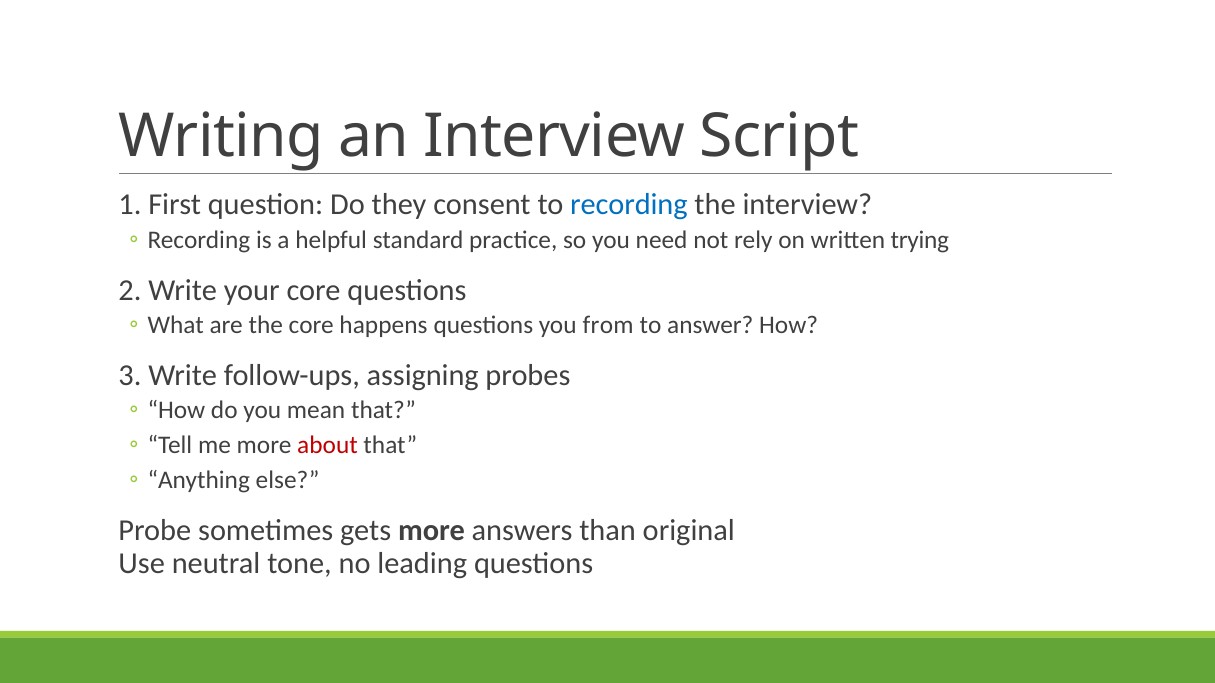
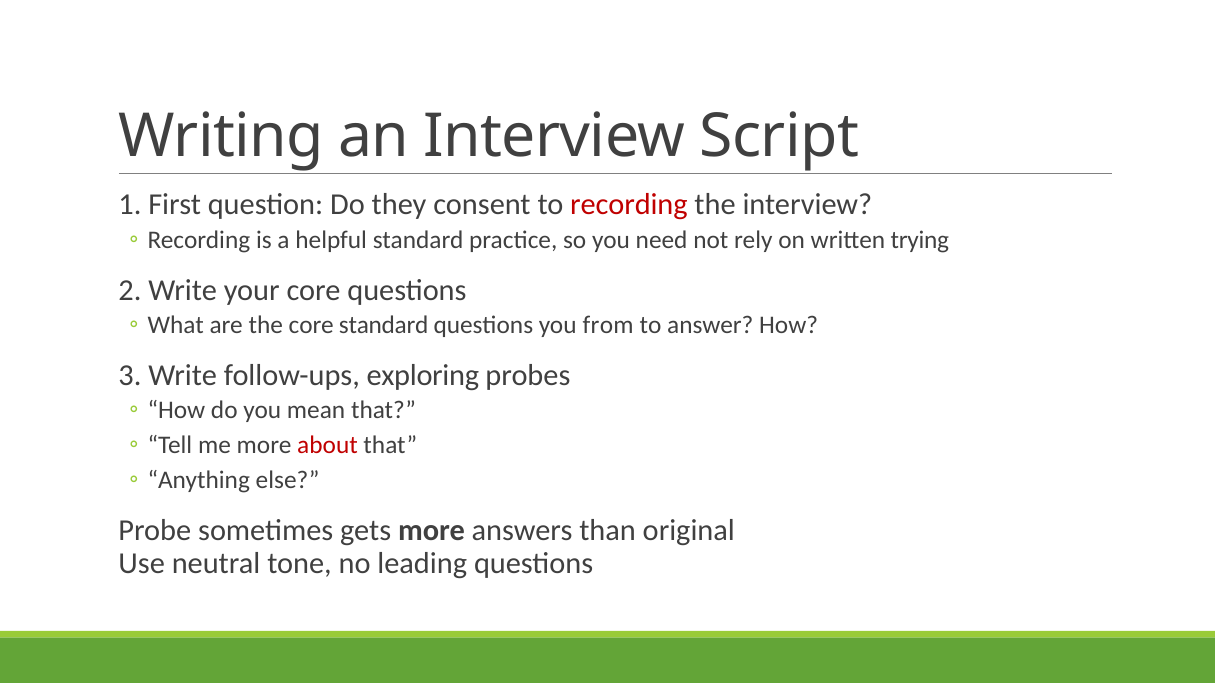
recording colour: blue -> red (629, 205)
core happens: happens -> standard (384, 325)
assigning: assigning -> exploring (423, 376)
